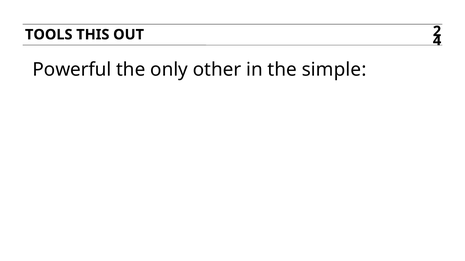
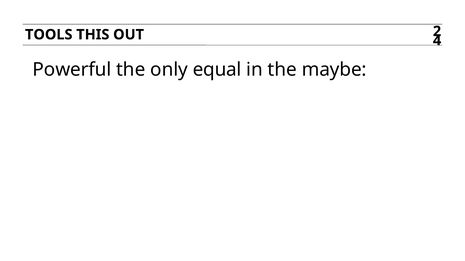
other: other -> equal (217, 70)
simple: simple -> maybe (334, 70)
